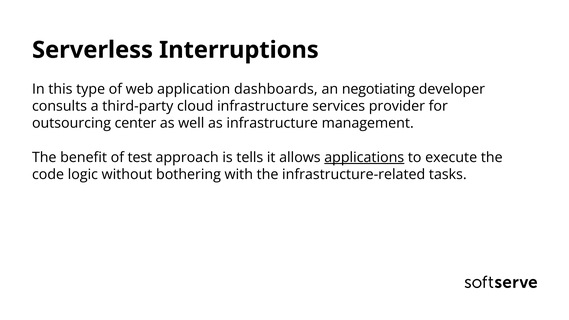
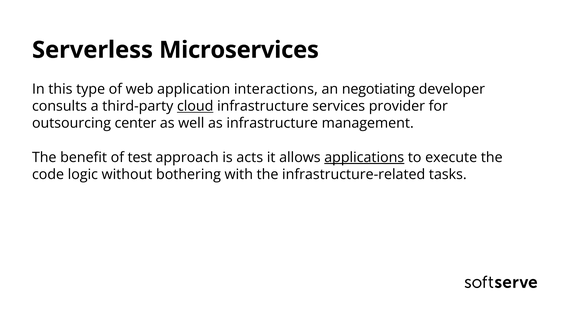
Interruptions: Interruptions -> Microservices (239, 50)
dashboards: dashboards -> interactions (276, 89)
cloud underline: none -> present (195, 106)
tells: tells -> acts (250, 157)
